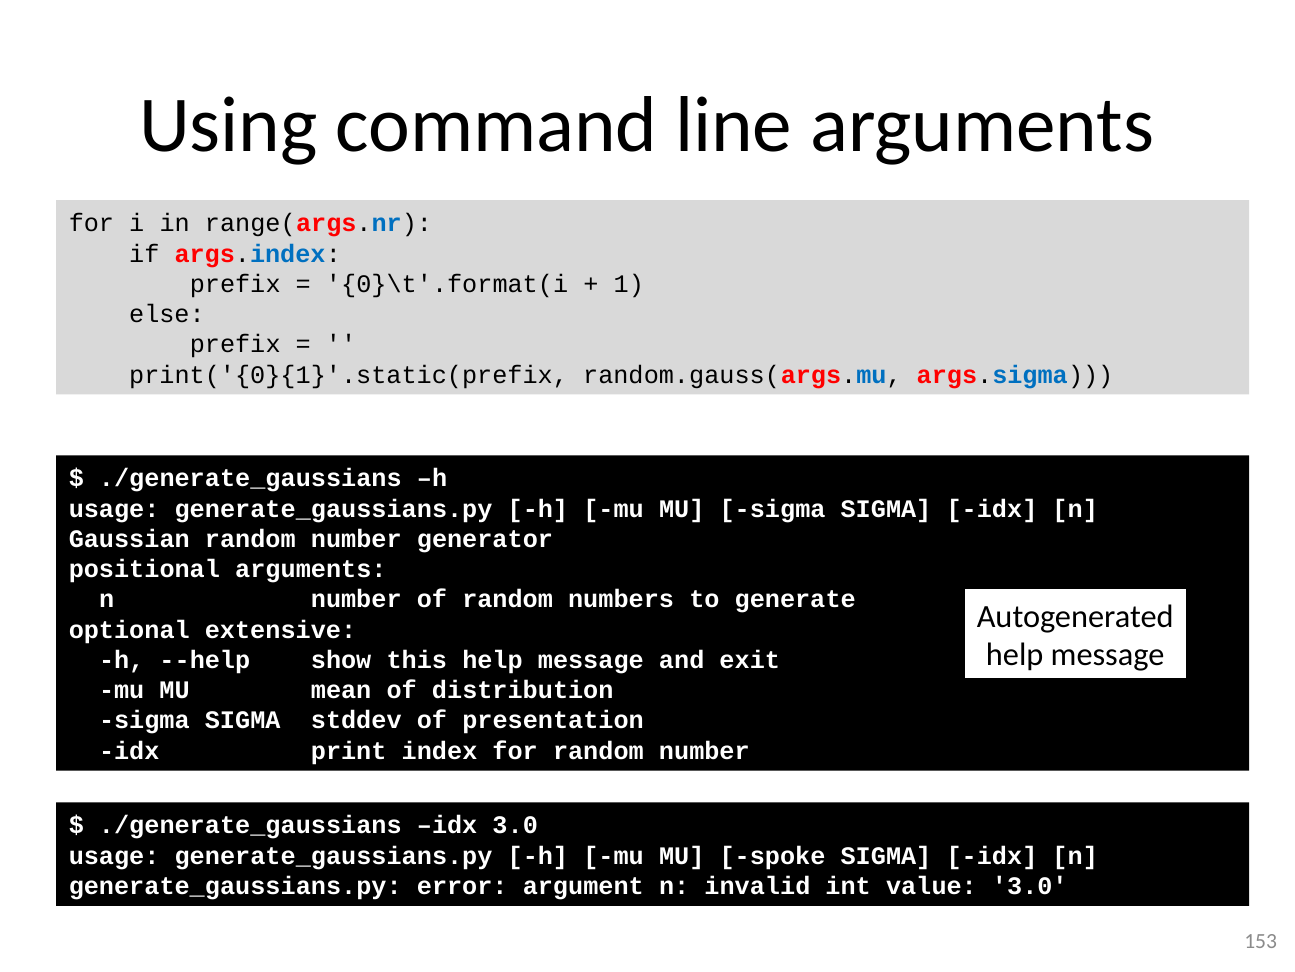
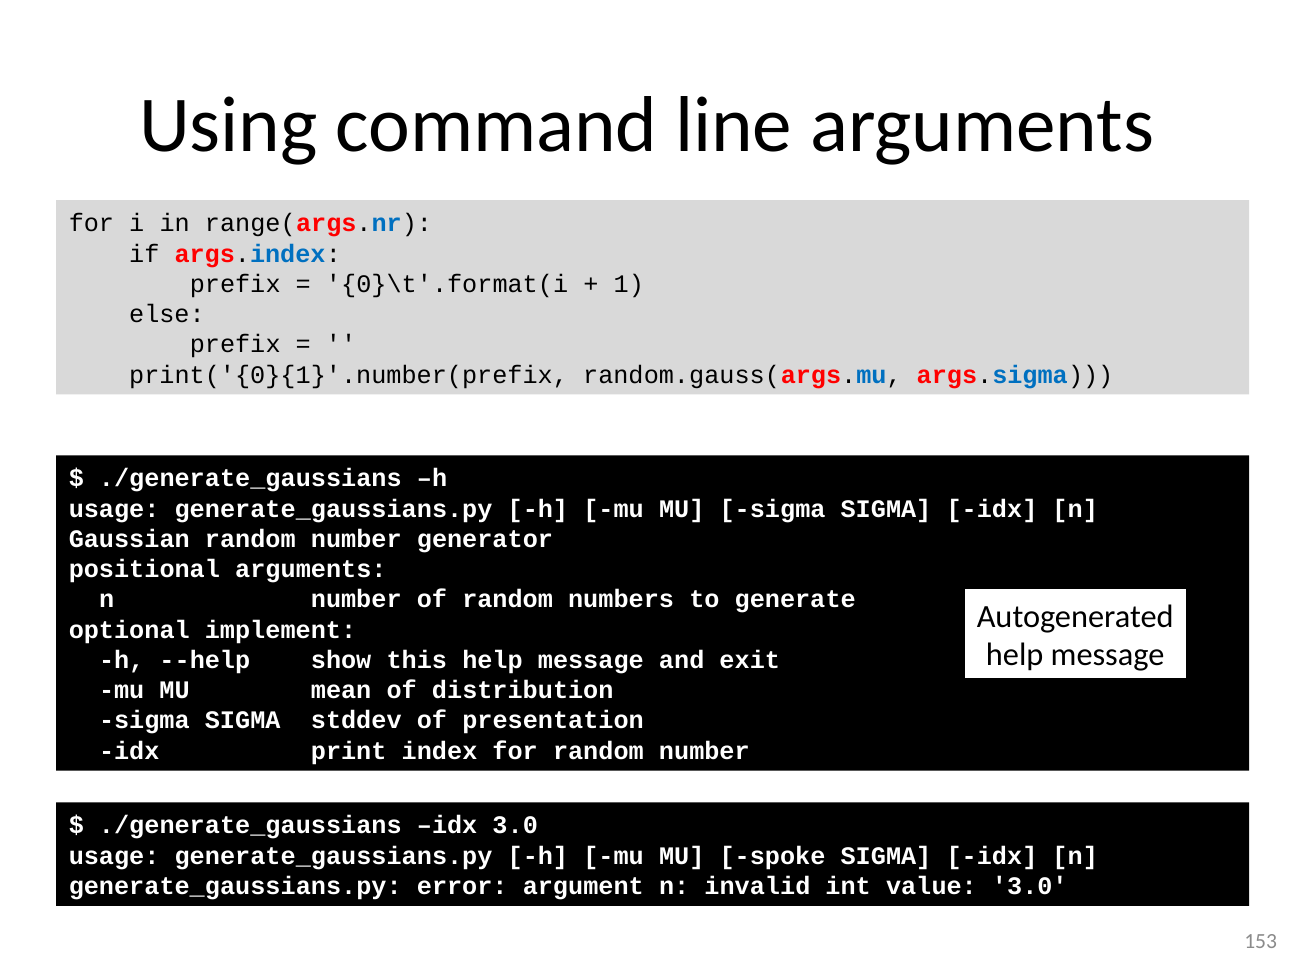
print('{0}{1}'.static(prefix: print('{0}{1}'.static(prefix -> print('{0}{1}'.number(prefix (349, 374)
extensive: extensive -> implement (281, 629)
